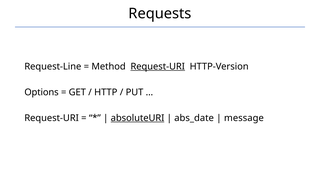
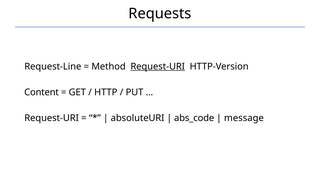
Options: Options -> Content (42, 92)
absoluteURI underline: present -> none (138, 118)
abs_date: abs_date -> abs_code (194, 118)
